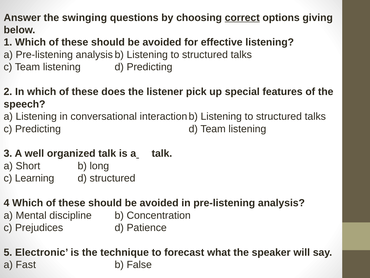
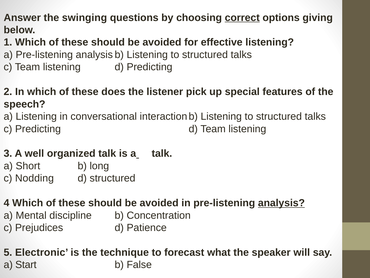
Learning: Learning -> Nodding (34, 178)
analysis underline: none -> present (281, 203)
Fast: Fast -> Start (26, 264)
